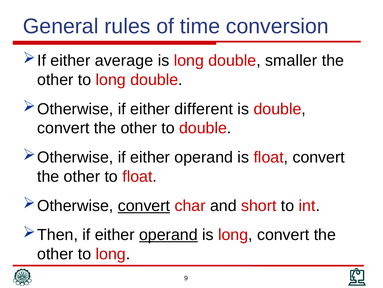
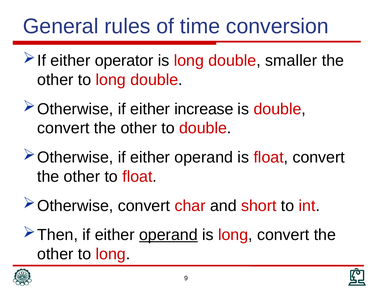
average: average -> operator (124, 60)
different: different -> increase (204, 109)
convert underline: present -> none (144, 205)
